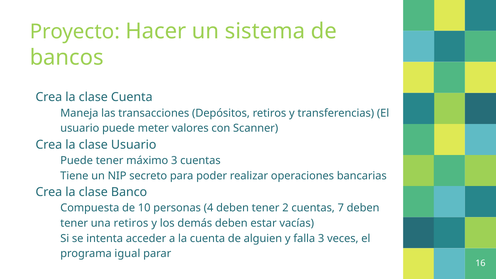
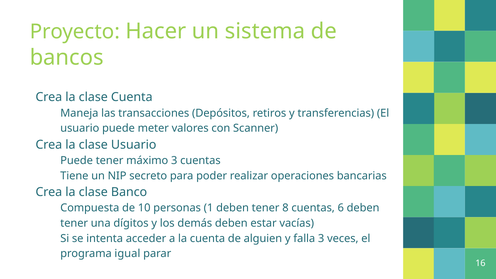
4: 4 -> 1 (209, 208)
2: 2 -> 8 (285, 208)
7: 7 -> 6 (341, 208)
una retiros: retiros -> dígitos (131, 223)
